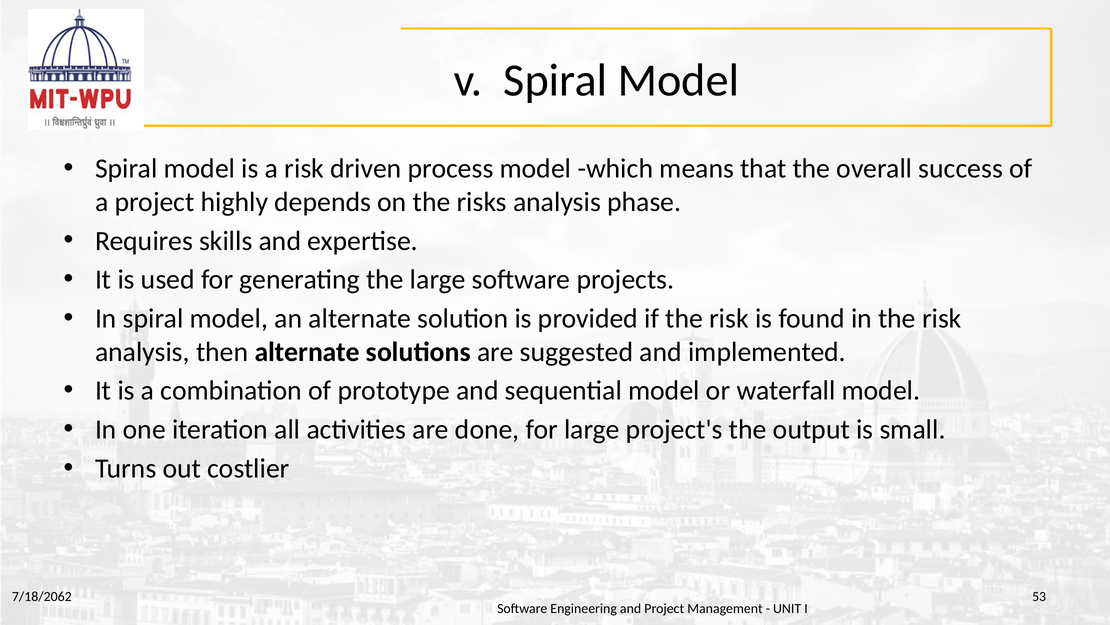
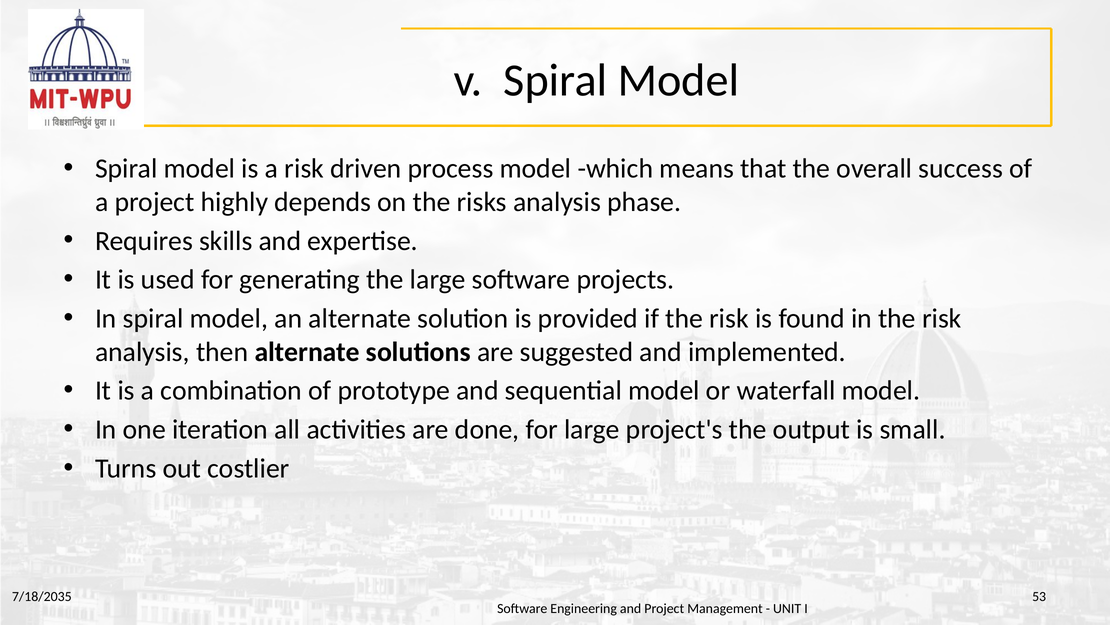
7/18/2062: 7/18/2062 -> 7/18/2035 (42, 596)
